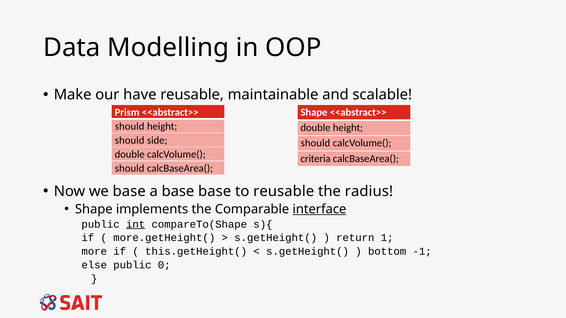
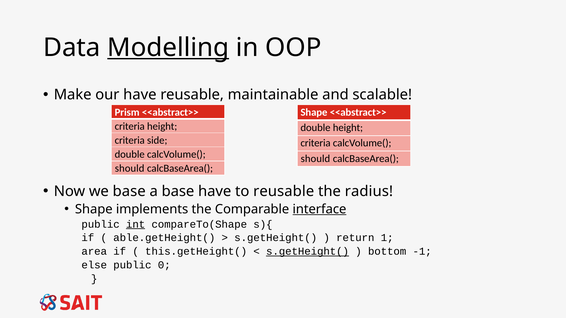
Modelling underline: none -> present (168, 48)
should: should -> criteria (130, 127)
should: should -> criteria (130, 141)
should: should -> criteria (316, 143)
criteria: criteria -> should (315, 159)
base base: base -> have (215, 191)
more.getHeight(: more.getHeight( -> able.getHeight( (164, 238)
more: more -> area (94, 252)
s.getHeight( underline: none -> present (308, 252)
